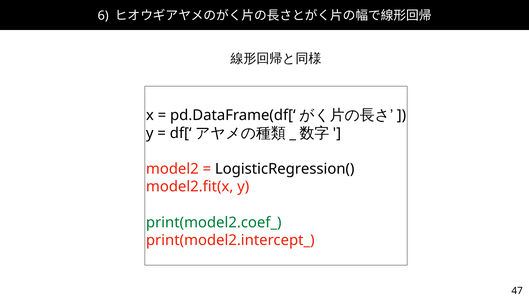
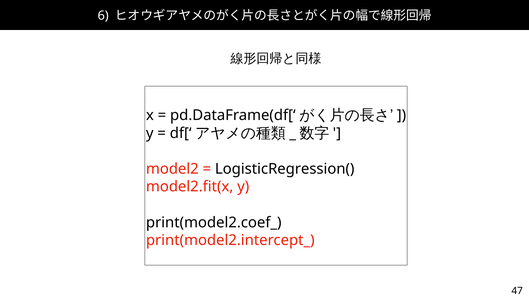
print(model2.coef_ colour: green -> black (214, 222)
